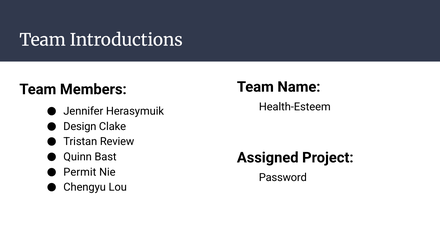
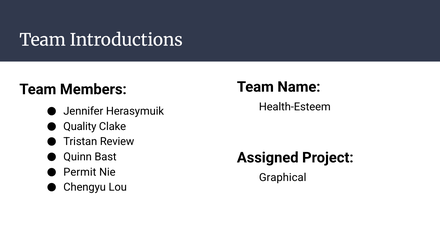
Design: Design -> Quality (80, 126)
Password: Password -> Graphical (283, 177)
